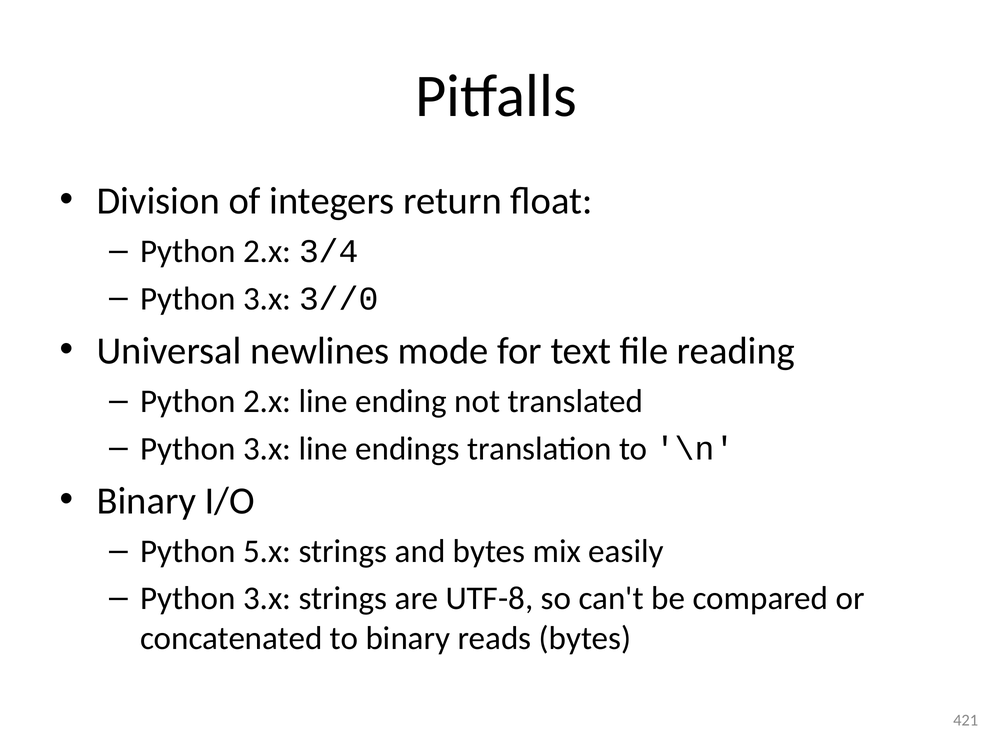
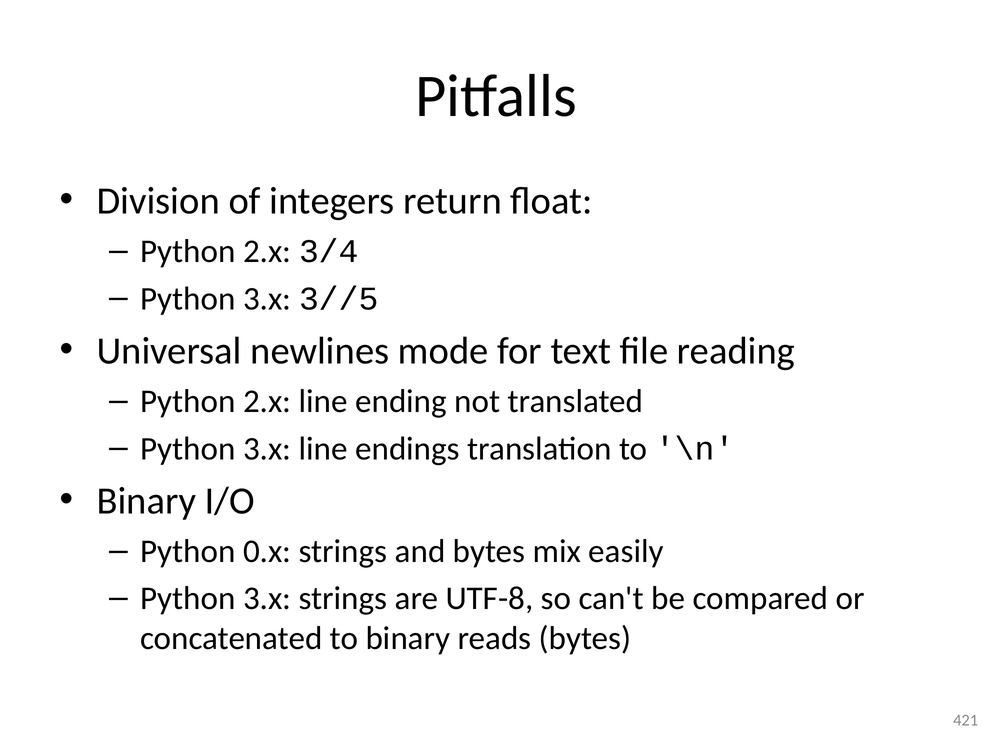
3//0: 3//0 -> 3//5 (339, 299)
5.x: 5.x -> 0.x (267, 551)
